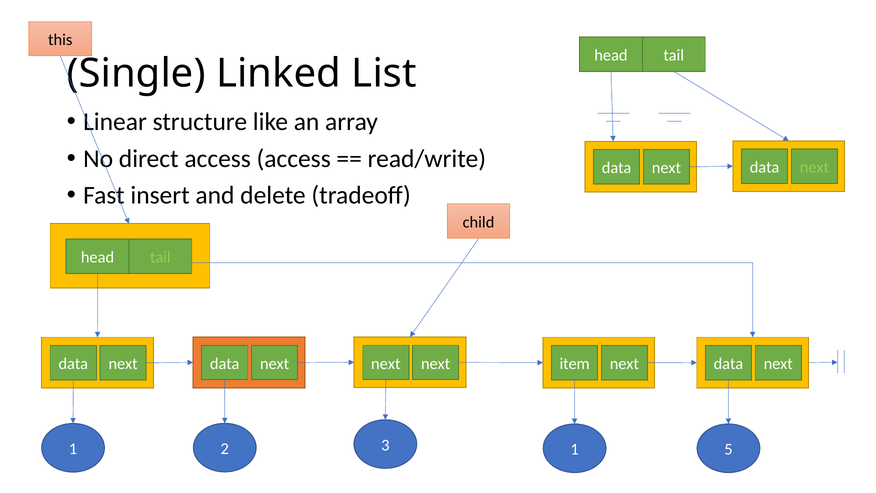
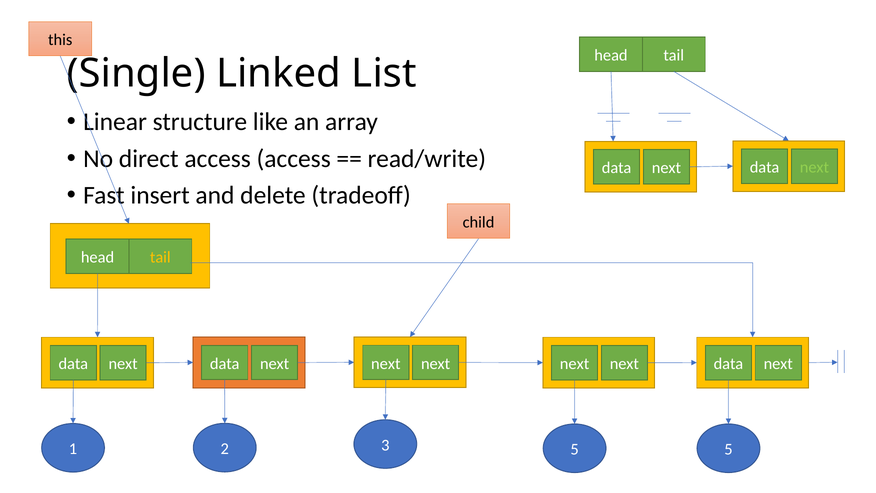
tail colour: light green -> yellow (160, 257)
data next item: item -> next (575, 364)
2 1: 1 -> 5 (575, 449)
